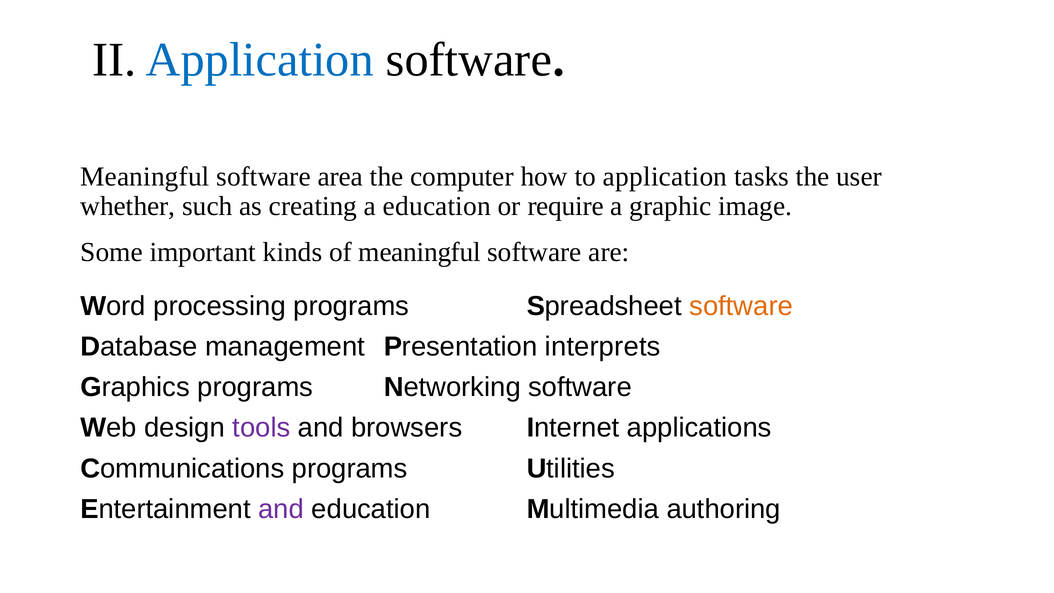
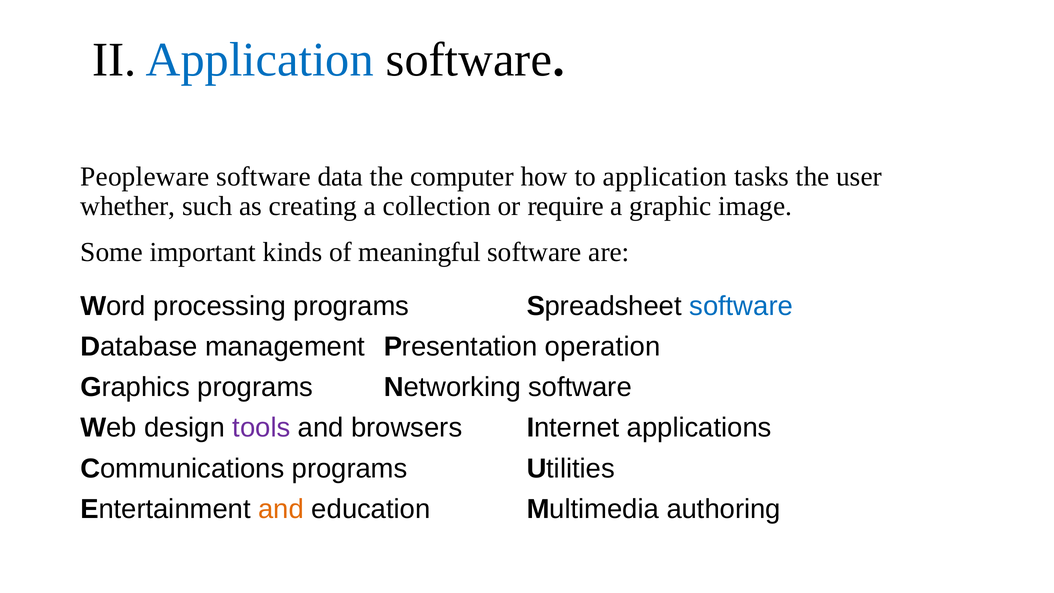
Meaningful: Meaningful -> Peopleware (145, 176)
area: area -> data (340, 176)
a education: education -> collection (437, 206)
software colour: orange -> blue (741, 306)
interprets: interprets -> operation (603, 347)
and colour: purple -> orange (281, 509)
